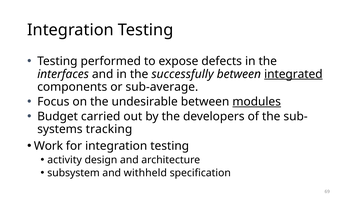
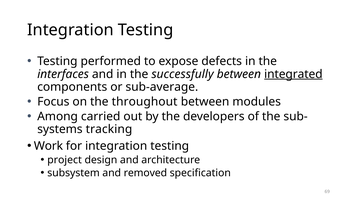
undesirable: undesirable -> throughout (145, 102)
modules underline: present -> none (257, 102)
Budget: Budget -> Among (58, 116)
activity: activity -> project (65, 160)
withheld: withheld -> removed (145, 173)
